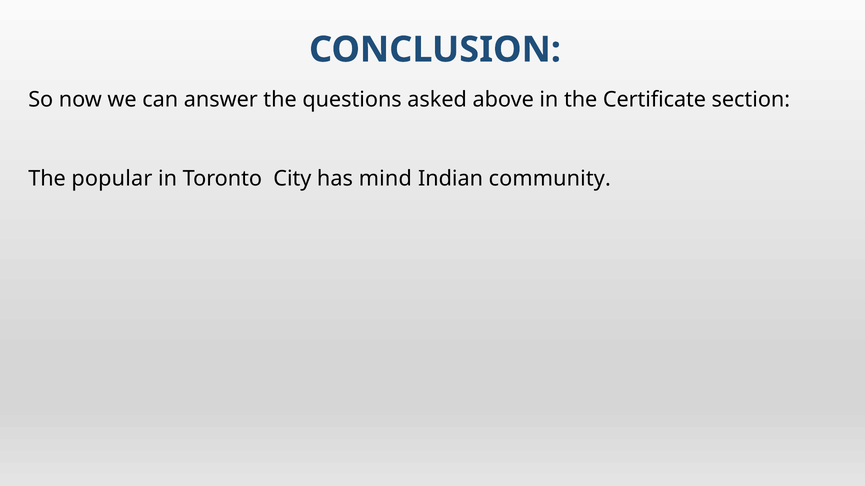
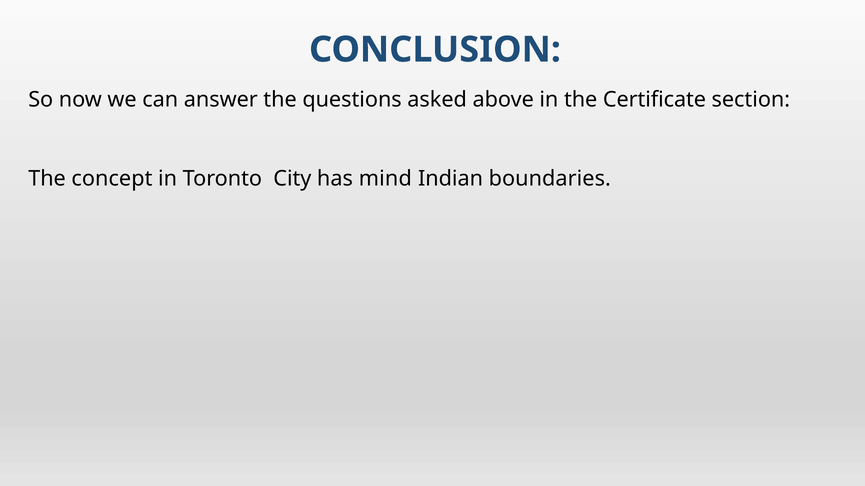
popular: popular -> concept (112, 179)
community: community -> boundaries (550, 179)
